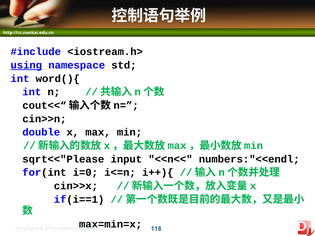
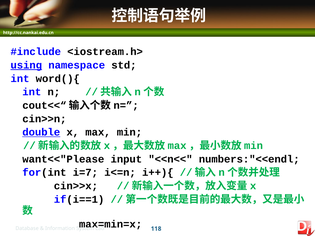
double underline: none -> present (41, 132)
sqrt<<"Please: sqrt<<"Please -> want<<"Please (63, 159)
i=0: i=0 -> i=7 (85, 173)
